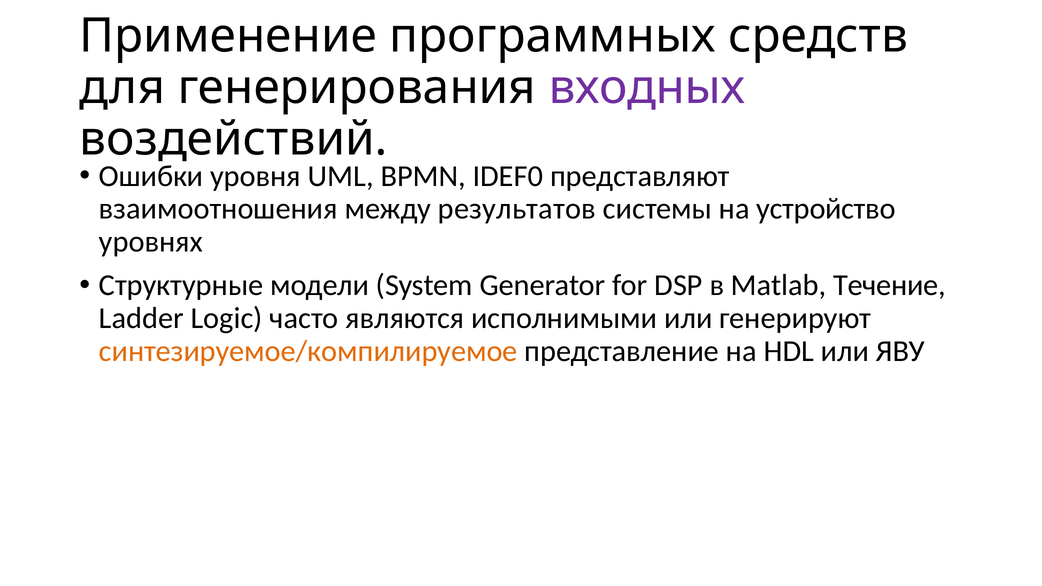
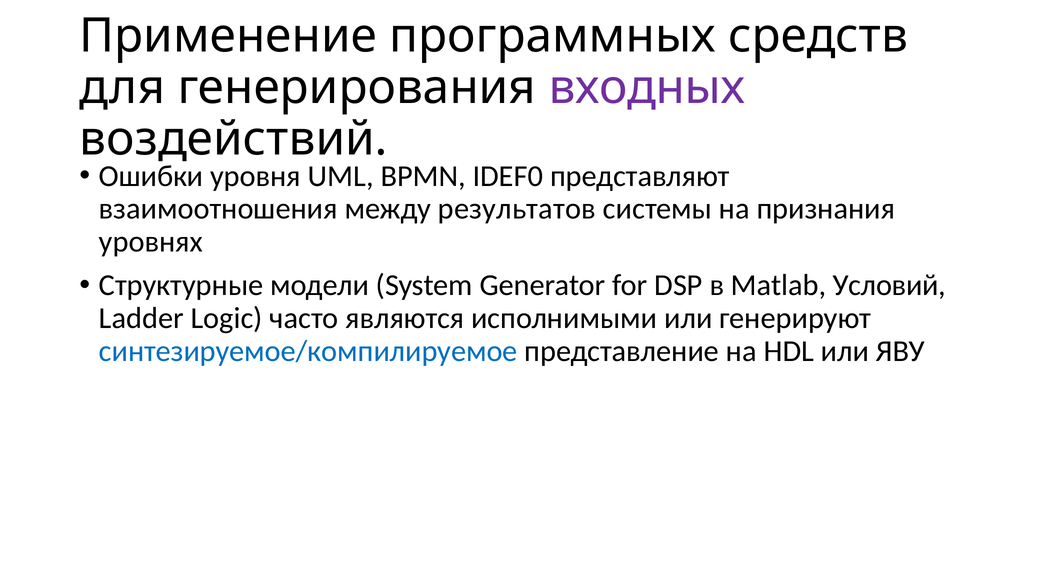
устройство: устройство -> признания (826, 209)
Течение: Течение -> Условий (889, 286)
синтезируемое/компилируемое colour: orange -> blue (308, 351)
